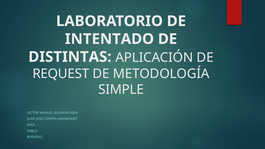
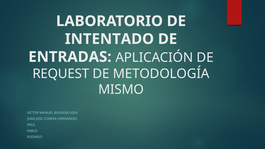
DISTINTAS: DISTINTAS -> ENTRADAS (70, 57)
SIMPLE: SIMPLE -> MISMO (121, 90)
